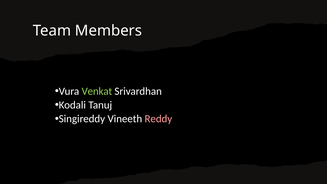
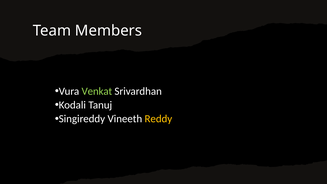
Reddy colour: pink -> yellow (158, 119)
